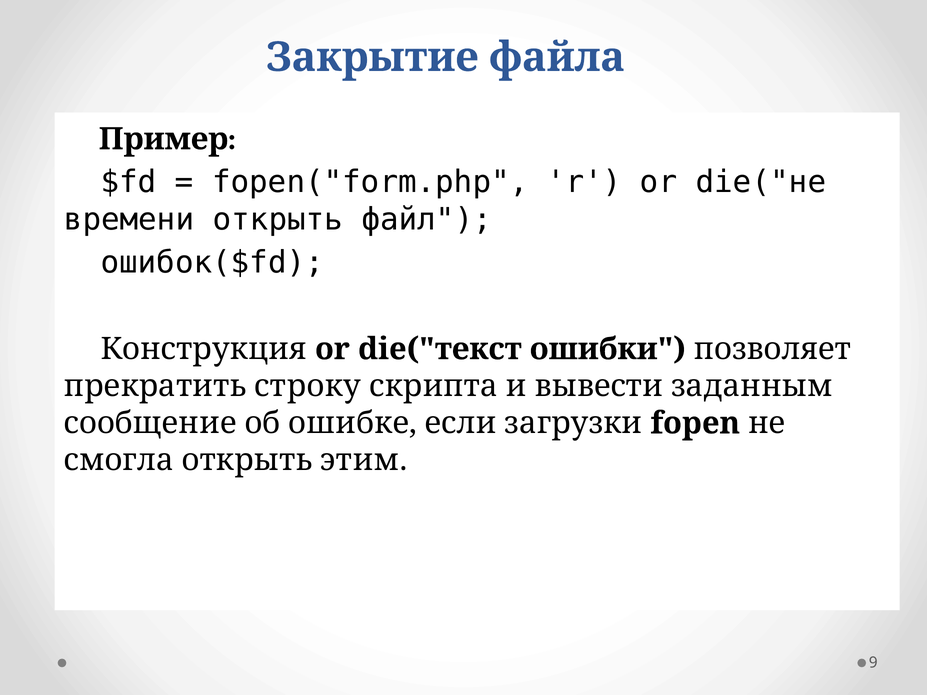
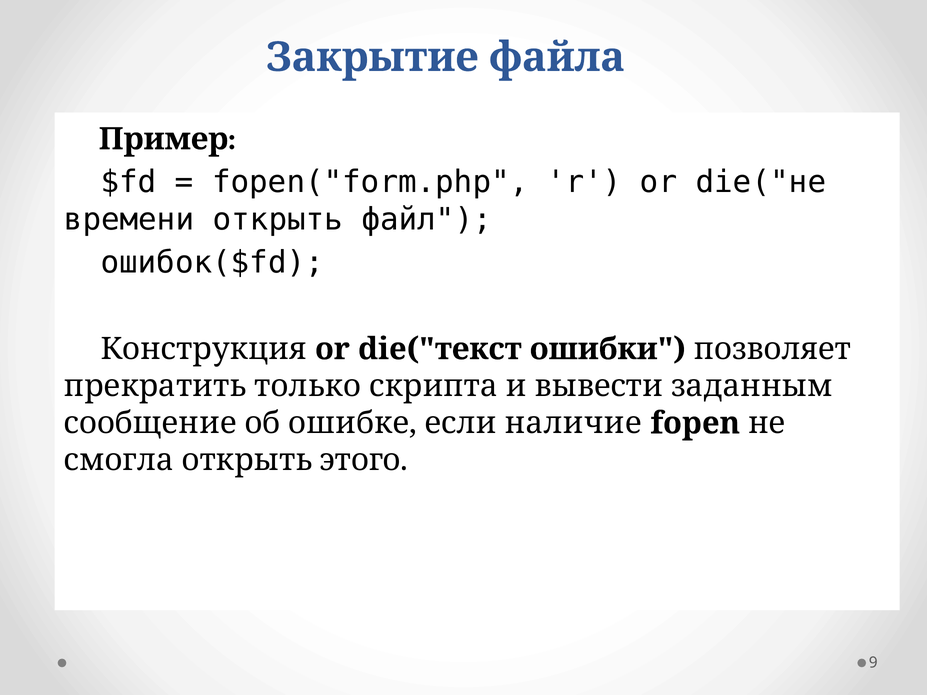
строку: строку -> только (308, 386)
загрузки: загрузки -> наличие (573, 423)
этим: этим -> этого (364, 460)
